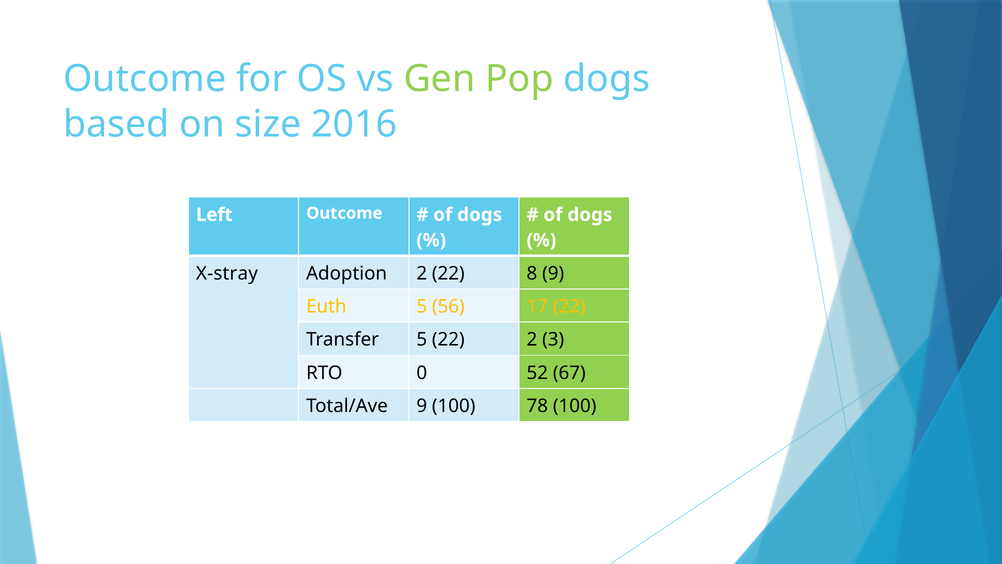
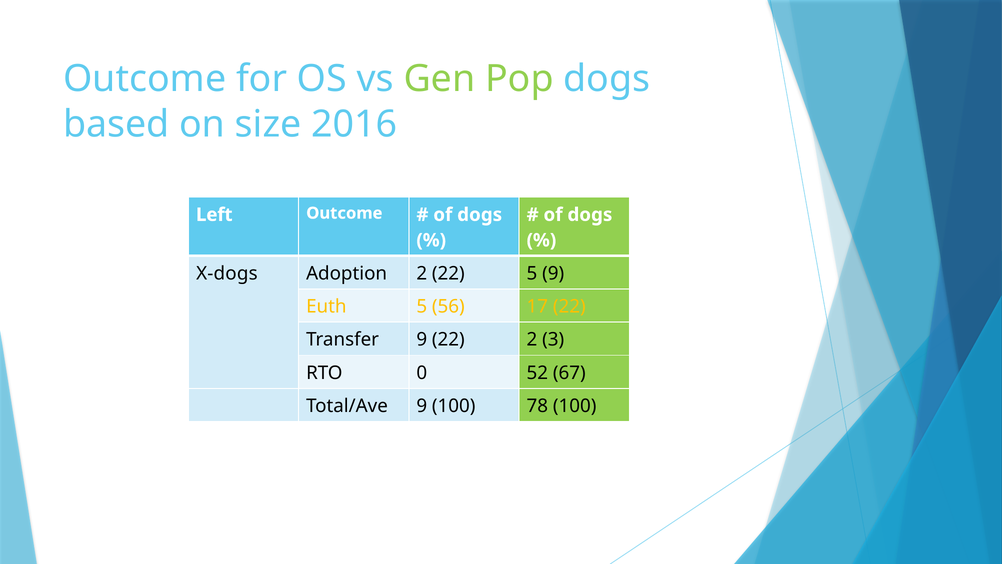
X-stray: X-stray -> X-dogs (227, 273)
22 8: 8 -> 5 (532, 273)
Transfer 5: 5 -> 9 (422, 339)
